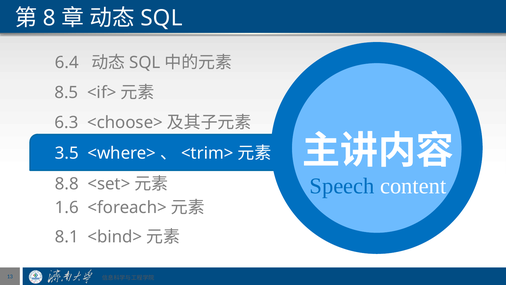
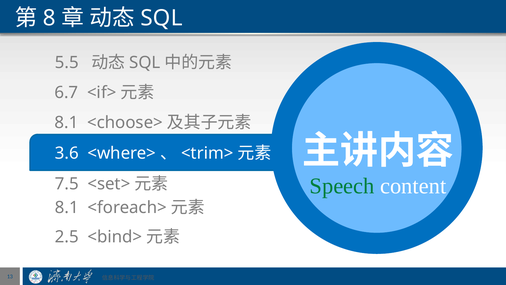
6.4: 6.4 -> 5.5 (67, 62)
8.5: 8.5 -> 6.7 (66, 93)
6.3: 6.3 -> 8.1 (66, 122)
3.5: 3.5 -> 3.6 (67, 153)
Speech colour: blue -> green (342, 186)
8.8: 8.8 -> 7.5 (67, 184)
1.6: 1.6 -> 8.1 (67, 207)
8.1: 8.1 -> 2.5 (67, 237)
